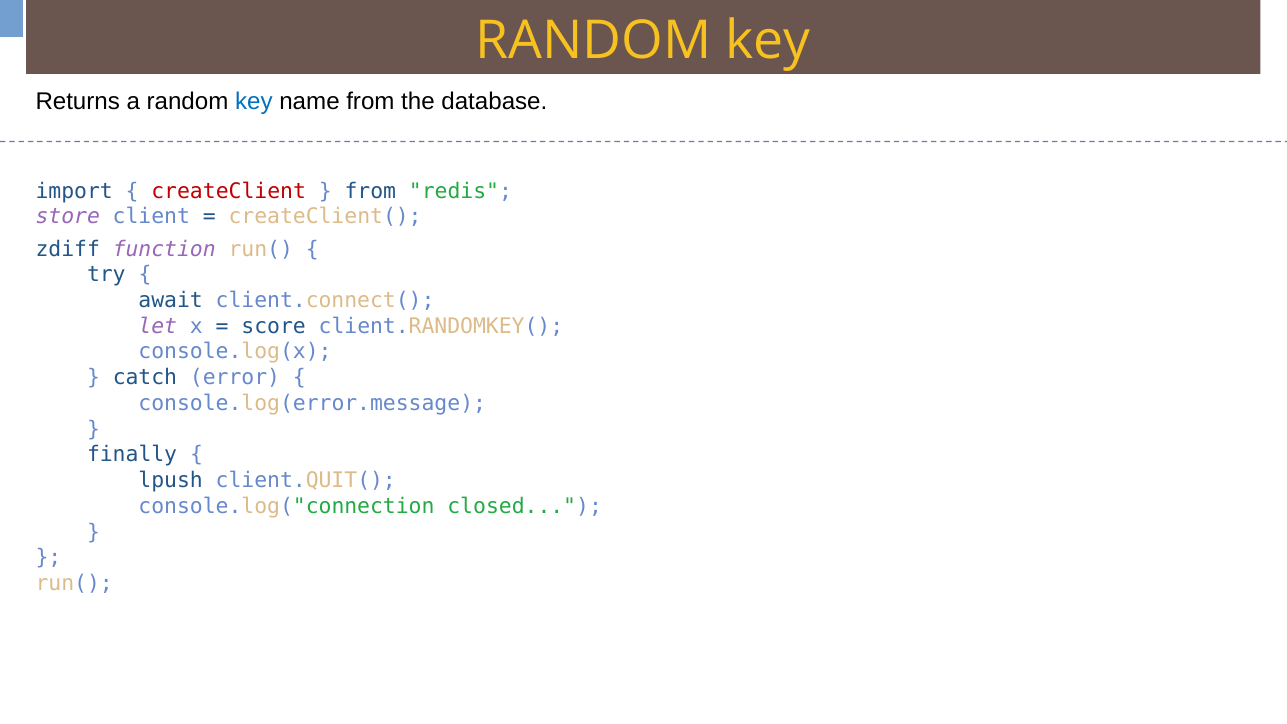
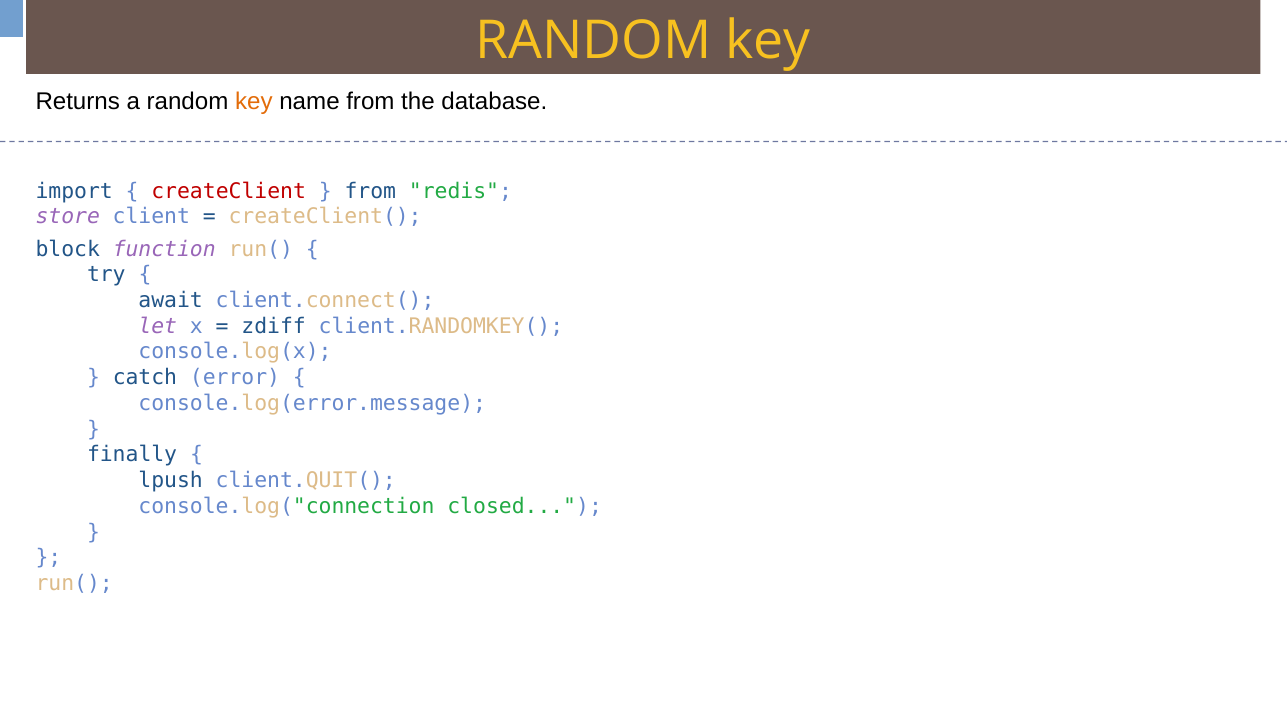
key colour: blue -> orange (254, 101)
zdiff: zdiff -> block (68, 249)
score: score -> zdiff (274, 326)
